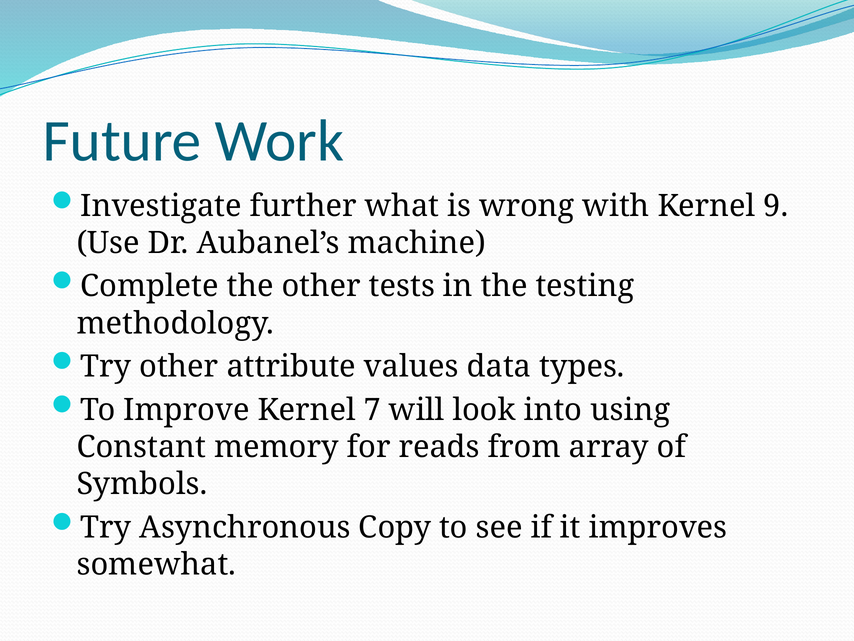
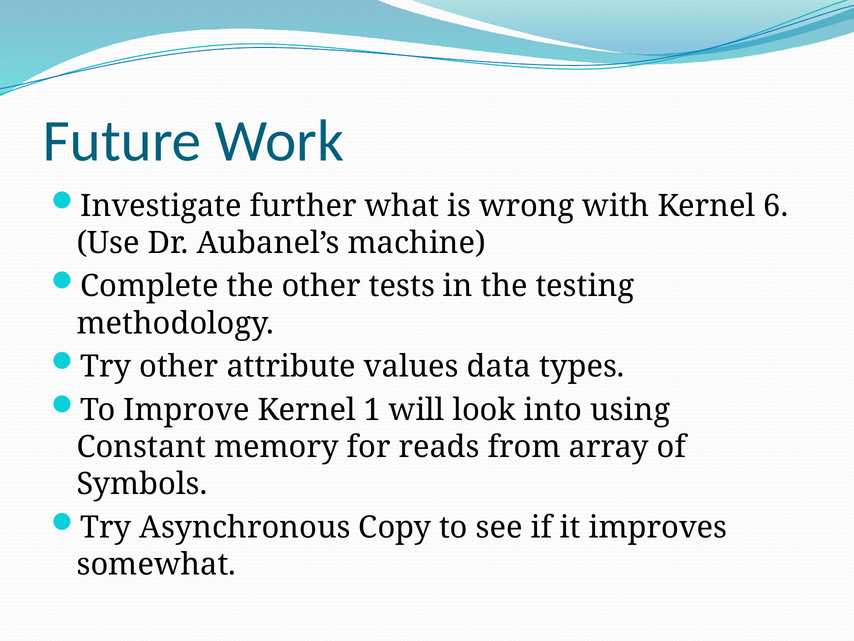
9: 9 -> 6 (776, 206)
7: 7 -> 1 (372, 410)
